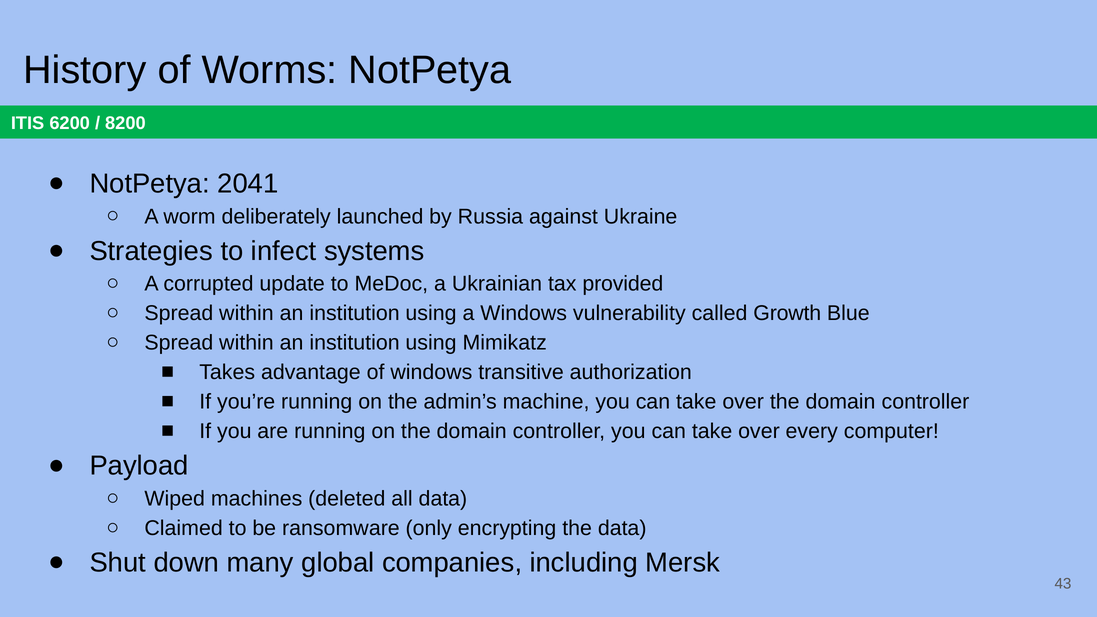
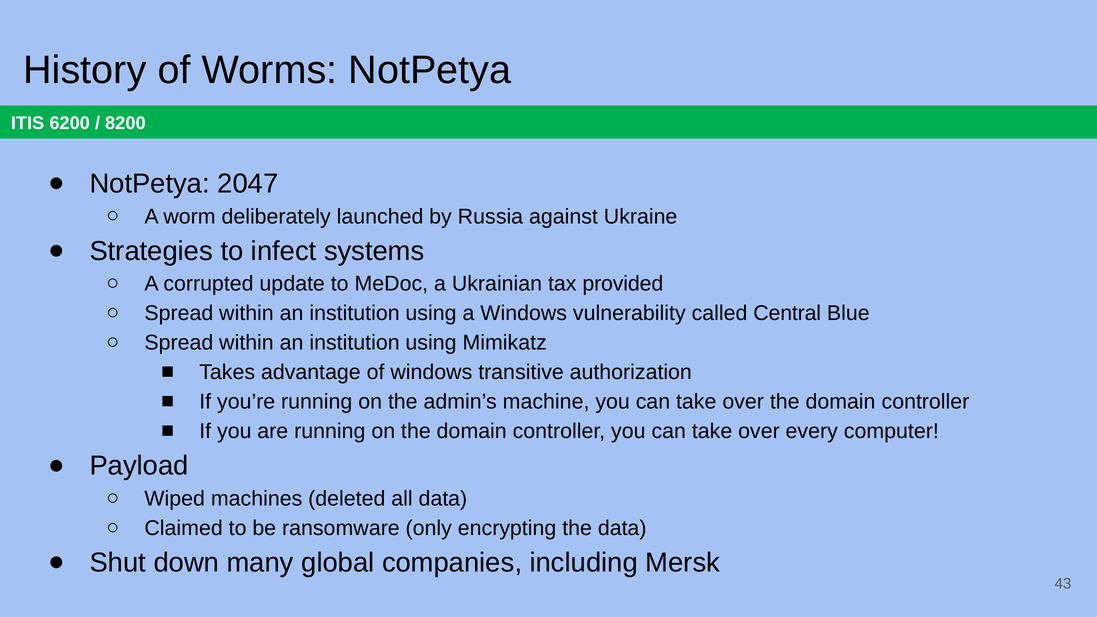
2041: 2041 -> 2047 (248, 184)
Growth: Growth -> Central (787, 313)
